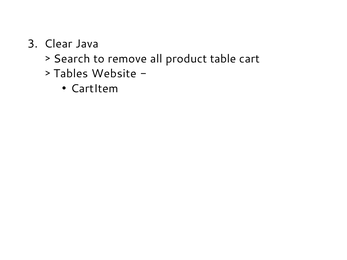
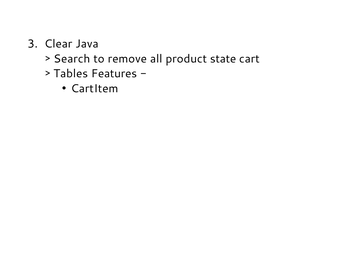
table: table -> state (223, 59)
Website: Website -> Features (114, 74)
